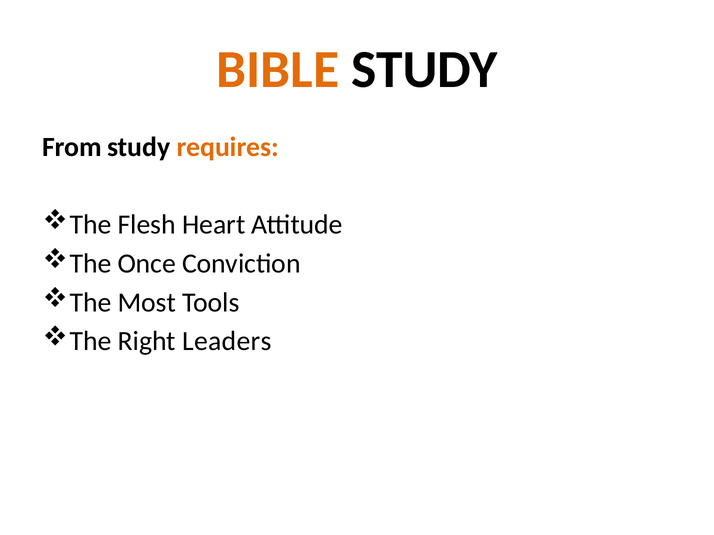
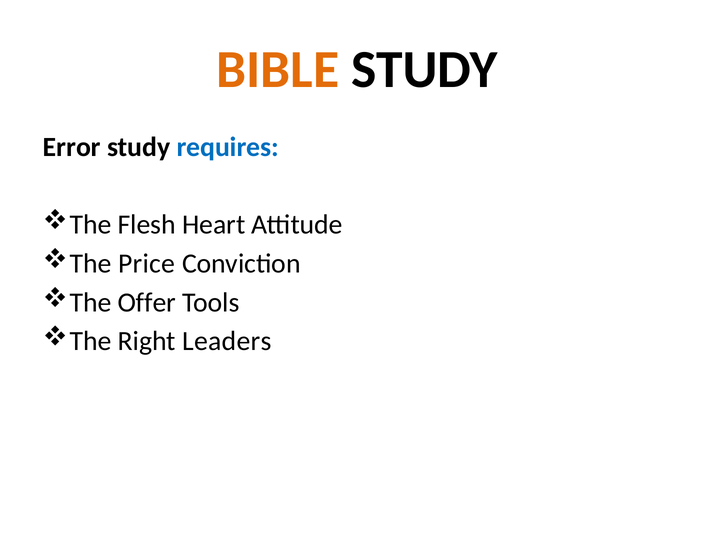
From: From -> Error (72, 147)
requires colour: orange -> blue (228, 147)
Once: Once -> Price (147, 264)
Most: Most -> Offer (147, 303)
